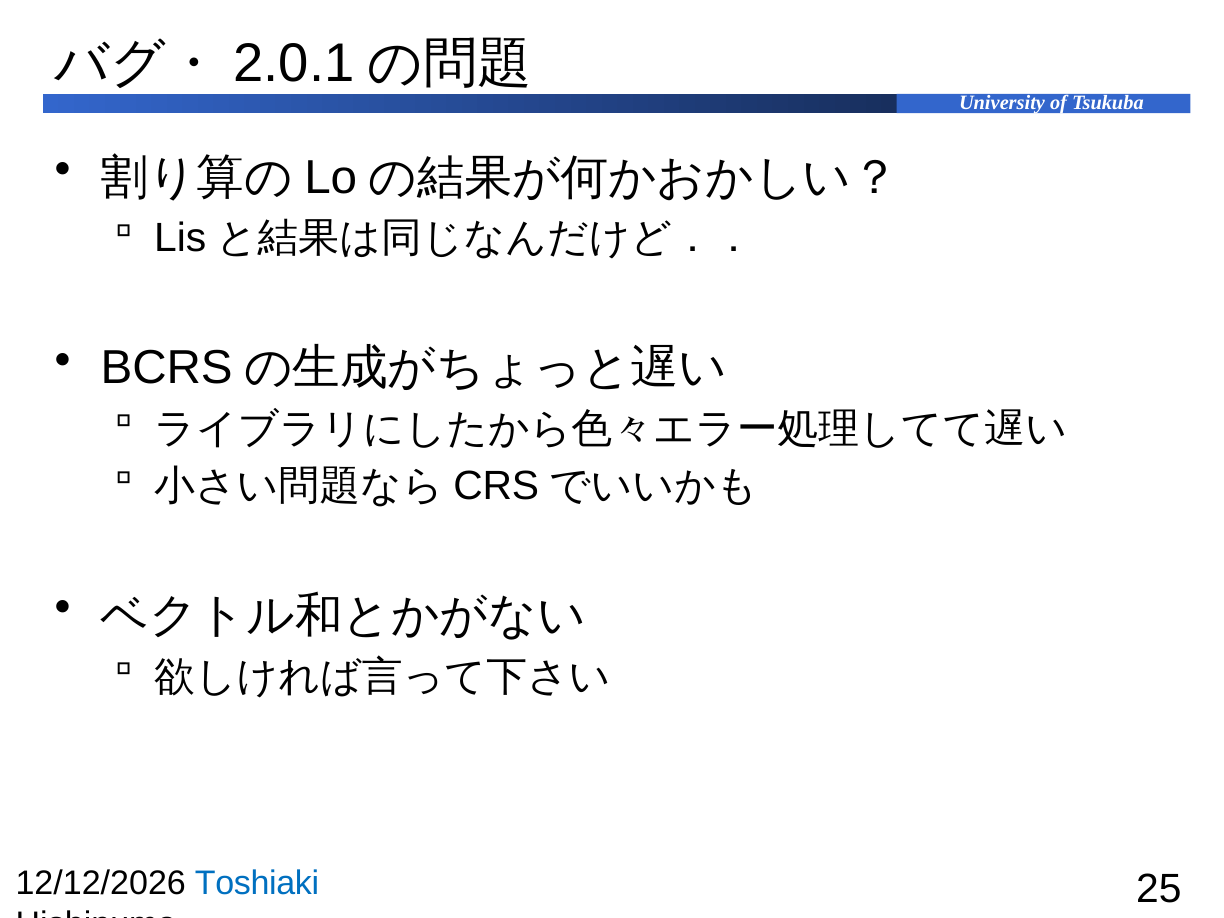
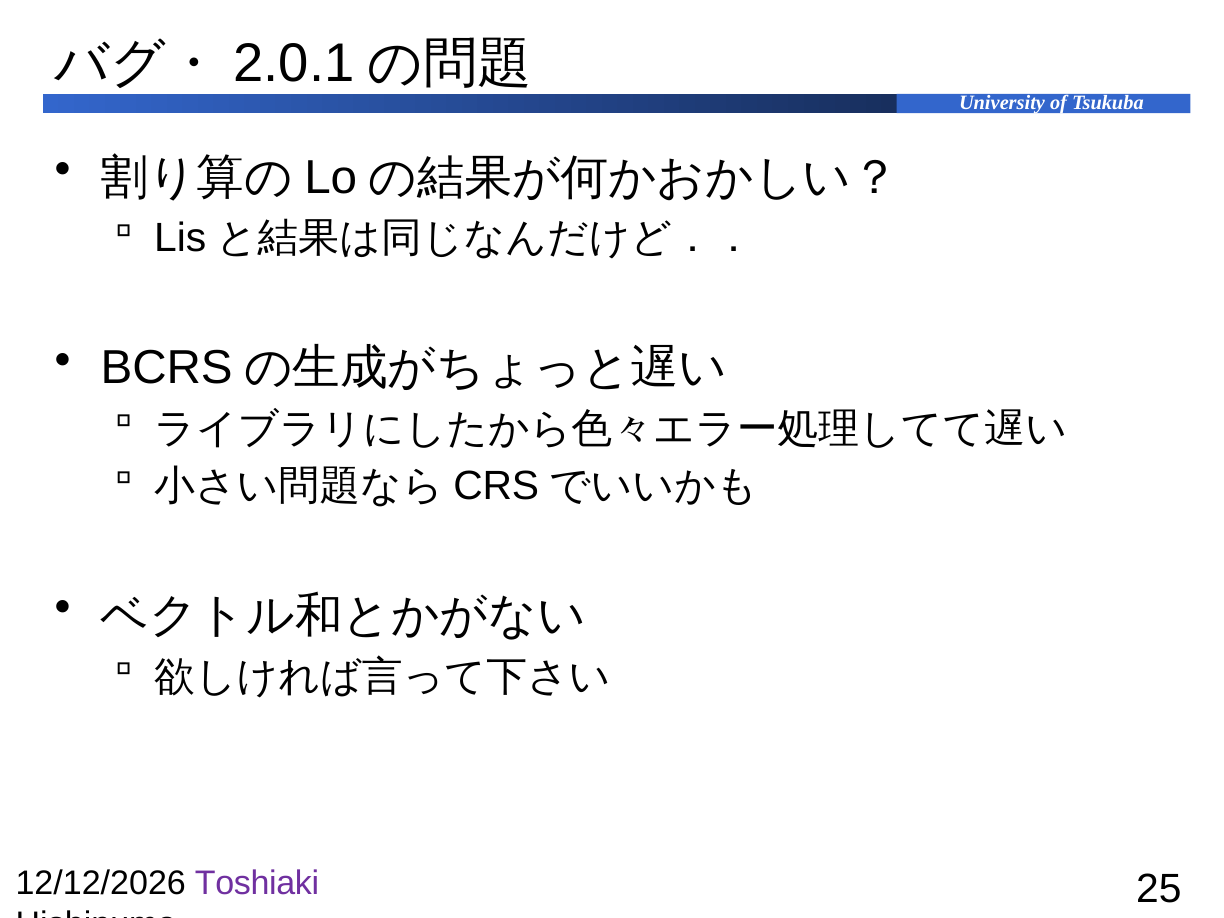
Toshiaki colour: blue -> purple (257, 884)
